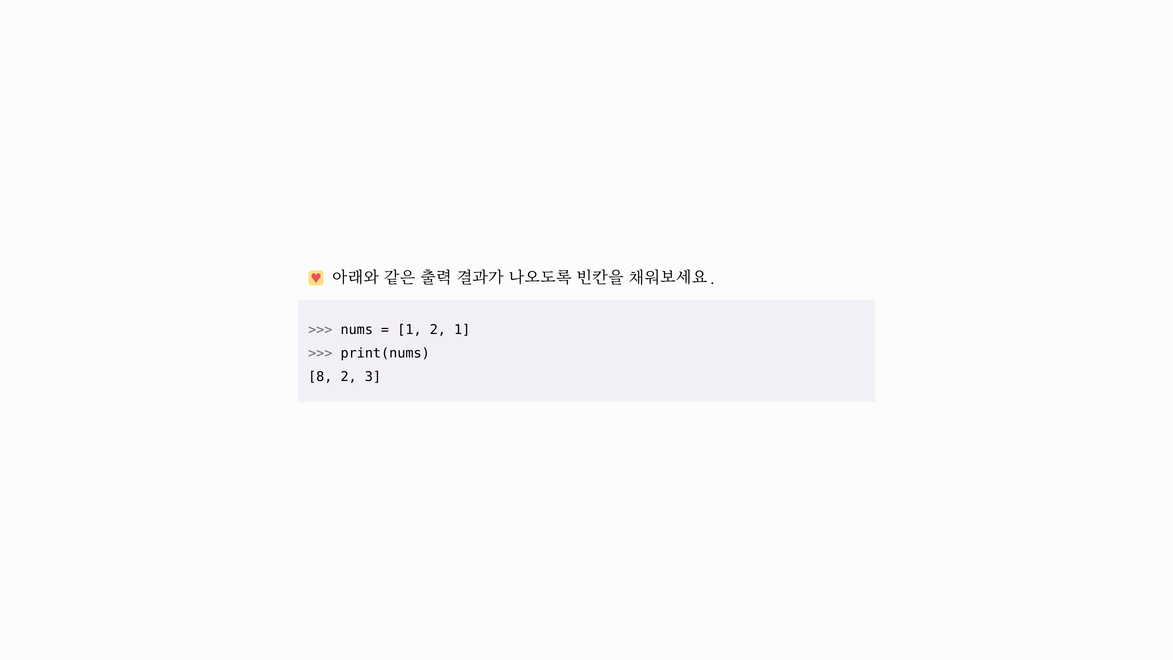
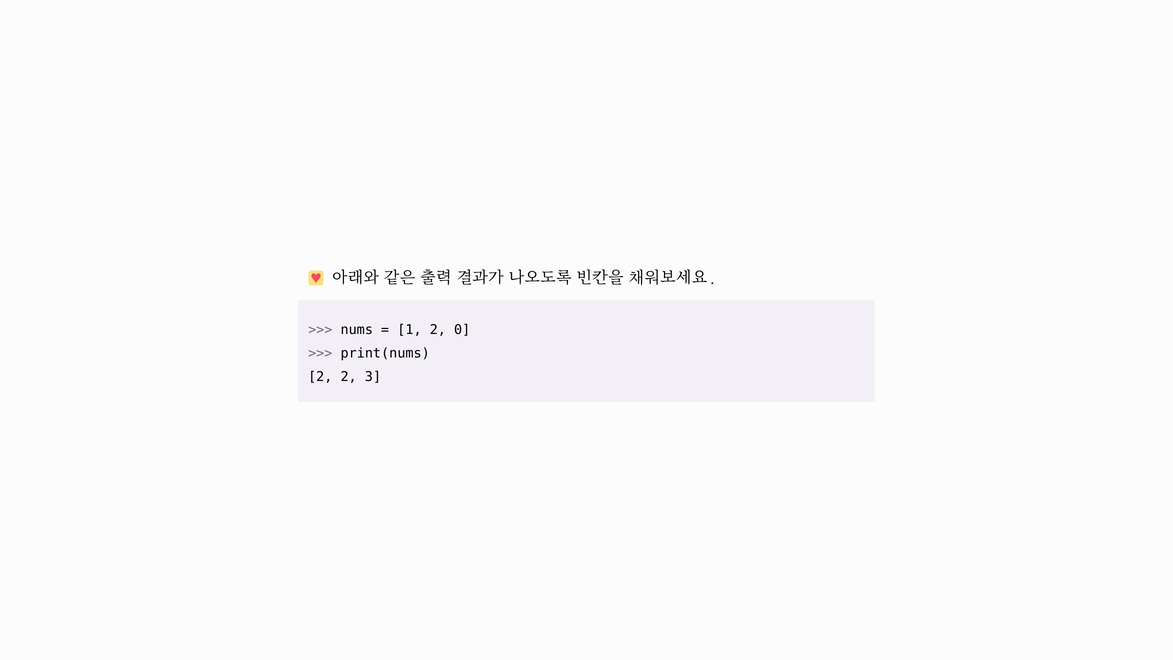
2 1: 1 -> 0 (462, 330)
8: 8 -> 2 (320, 377)
